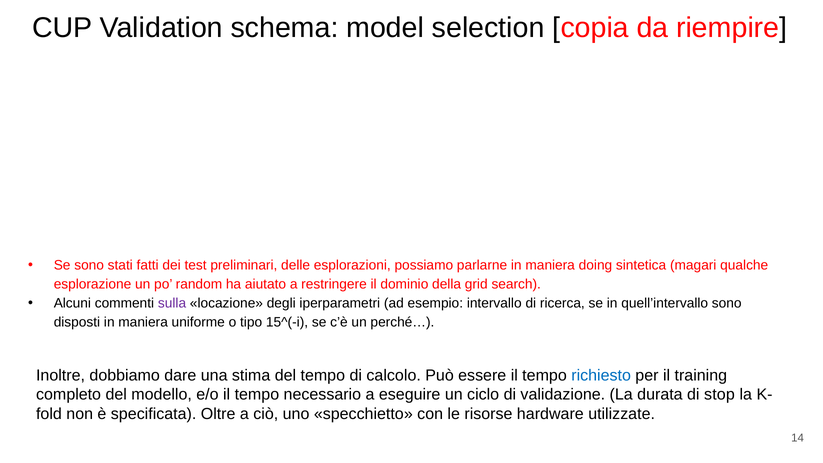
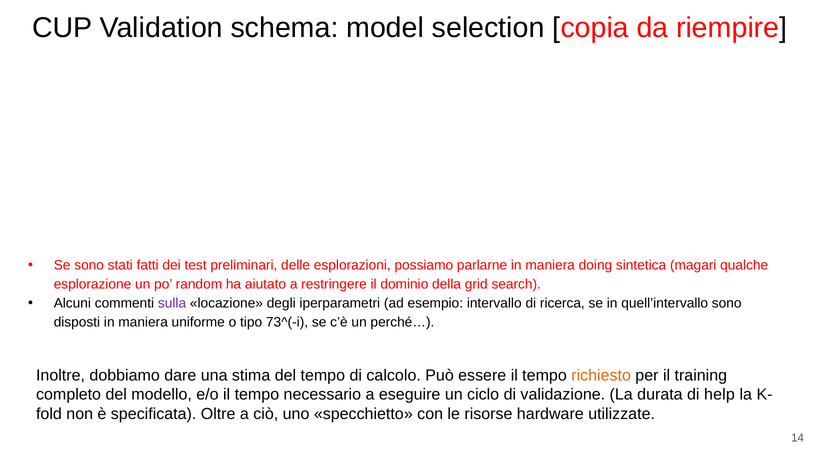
15^(-i: 15^(-i -> 73^(-i (287, 322)
richiesto colour: blue -> orange (601, 375)
stop: stop -> help (719, 395)
